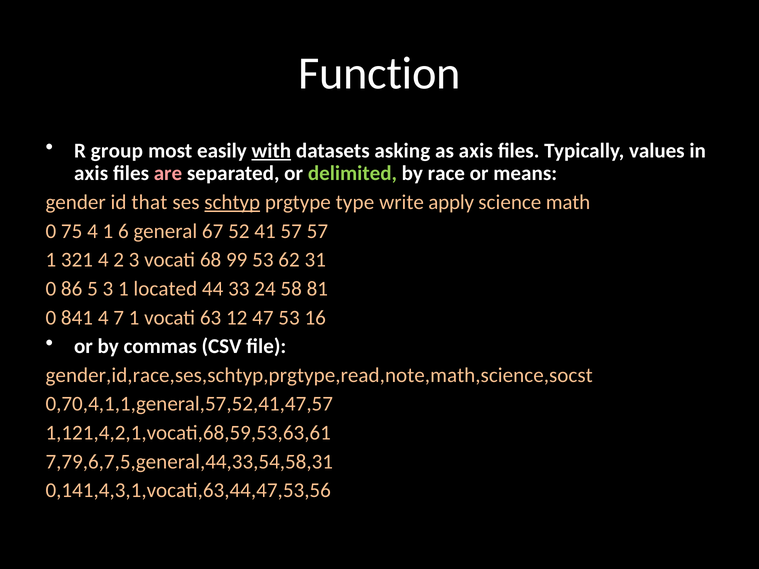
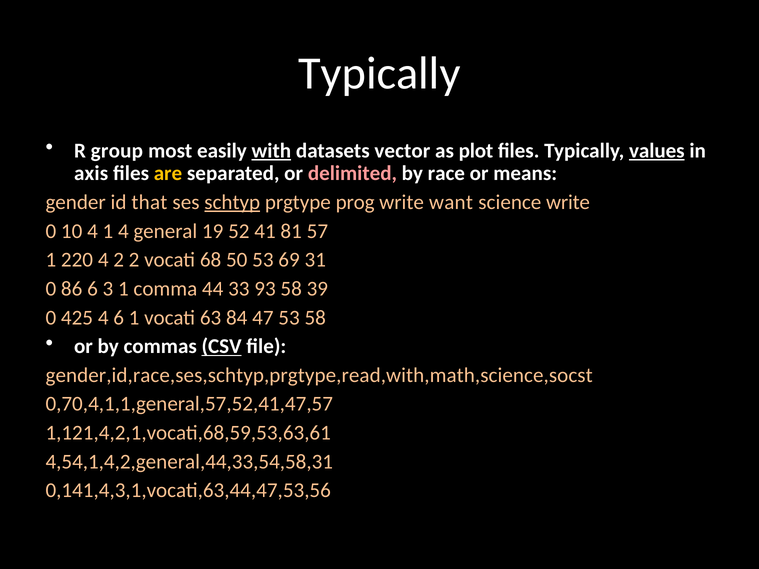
Function: Function -> Typically (379, 73)
asking: asking -> vector (402, 151)
as axis: axis -> plot (476, 151)
values underline: none -> present (657, 151)
are colour: pink -> yellow (168, 174)
delimited colour: light green -> pink (352, 174)
type: type -> prog (355, 202)
apply: apply -> want (451, 202)
science math: math -> write (568, 202)
75: 75 -> 10 (72, 231)
1 6: 6 -> 4 (123, 231)
67: 67 -> 19 (213, 231)
41 57: 57 -> 81 (291, 231)
321: 321 -> 220 (77, 260)
2 3: 3 -> 2 (134, 260)
99: 99 -> 50 (237, 260)
62: 62 -> 69 (289, 260)
86 5: 5 -> 6 (92, 289)
located: located -> comma (165, 289)
24: 24 -> 93 (265, 289)
81: 81 -> 39 (317, 289)
841: 841 -> 425 (77, 318)
4 7: 7 -> 6 (119, 318)
12: 12 -> 84 (237, 318)
53 16: 16 -> 58 (315, 318)
CSV underline: none -> present (222, 347)
gender,id,race,ses,schtyp,prgtype,read,note,math,science,socst: gender,id,race,ses,schtyp,prgtype,read,note,math,science,socst -> gender,id,race,ses,schtyp,prgtype,read,with,math,science,socst (319, 375)
7,79,6,7,5,general,44,33,54,58,31: 7,79,6,7,5,general,44,33,54,58,31 -> 4,54,1,4,2,general,44,33,54,58,31 (189, 462)
